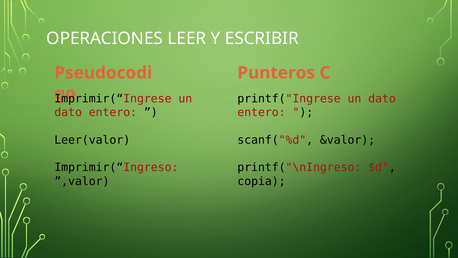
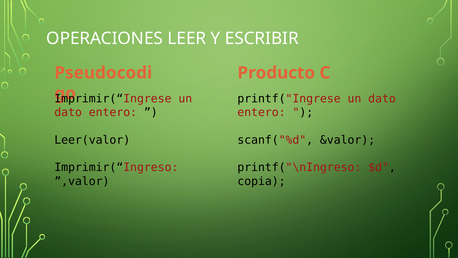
Punteros: Punteros -> Producto (276, 73)
